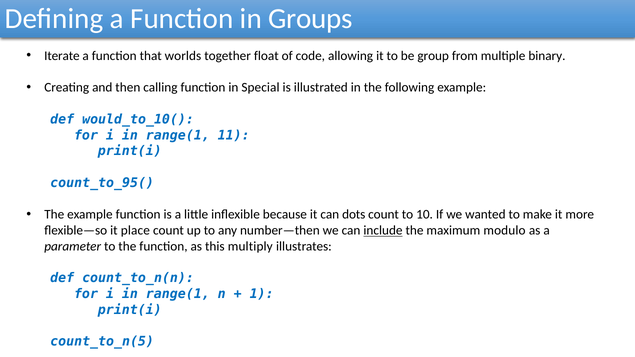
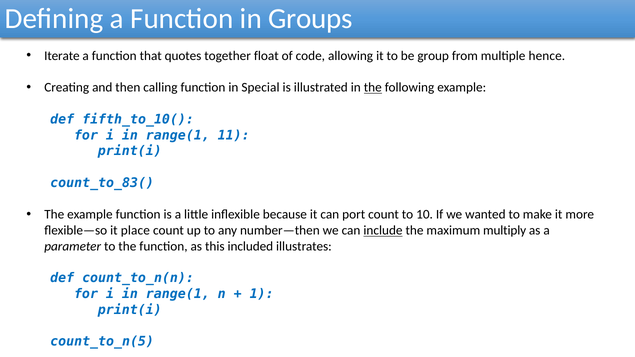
worlds: worlds -> quotes (183, 56)
binary: binary -> hence (547, 56)
the underline: none -> present (373, 88)
would_to_10(: would_to_10( -> fifth_to_10( (138, 119)
count_to_95(: count_to_95( -> count_to_83( (102, 183)
dots: dots -> port (354, 215)
modulo: modulo -> multiply (505, 231)
multiply: multiply -> included (250, 246)
